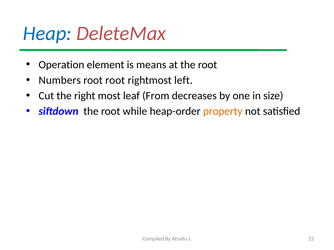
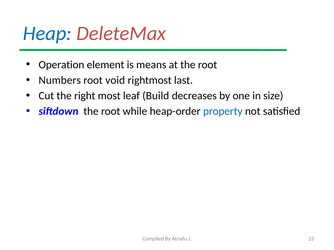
root root: root -> void (115, 80)
left: left -> last (183, 80)
From: From -> Build (156, 96)
property colour: orange -> blue (223, 112)
